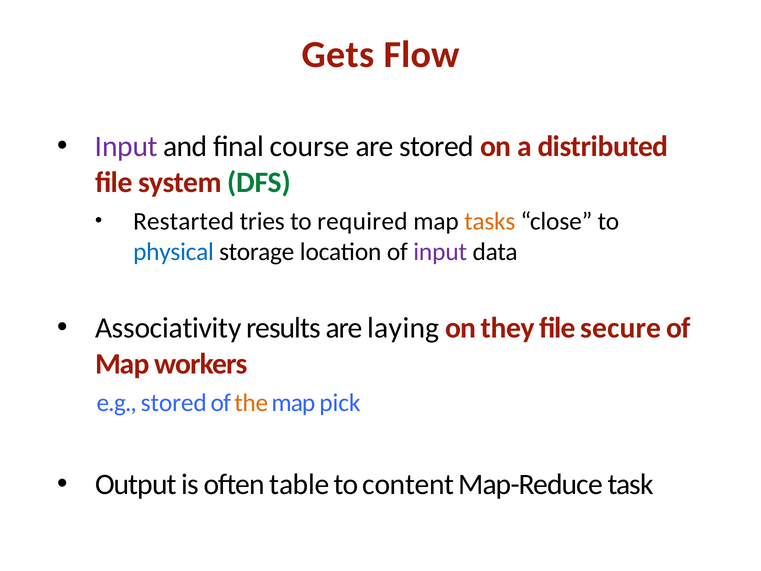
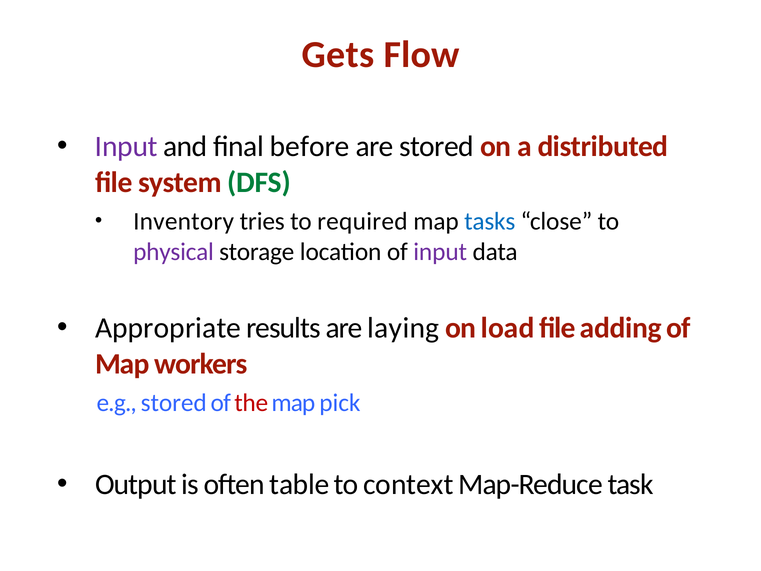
course: course -> before (310, 147)
Restarted: Restarted -> Inventory (184, 221)
tasks colour: orange -> blue (490, 221)
physical colour: blue -> purple (174, 252)
Associativity: Associativity -> Appropriate (168, 328)
they: they -> load (508, 328)
secure: secure -> adding (621, 328)
the colour: orange -> red (251, 403)
content: content -> context (408, 484)
